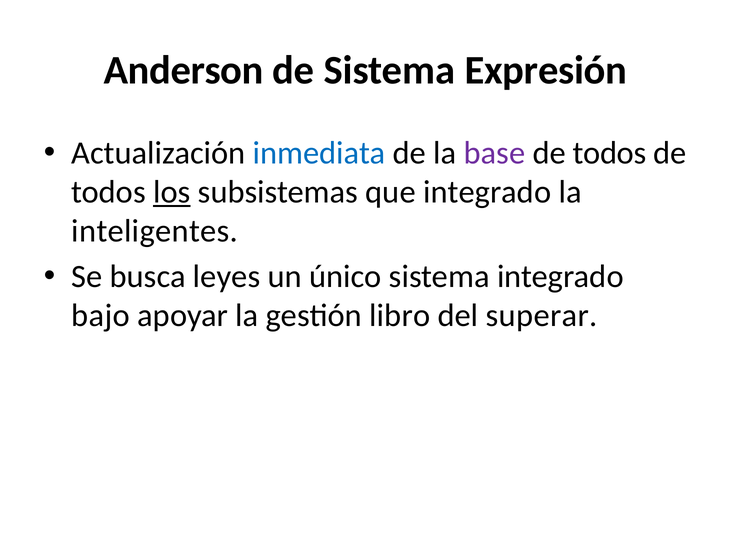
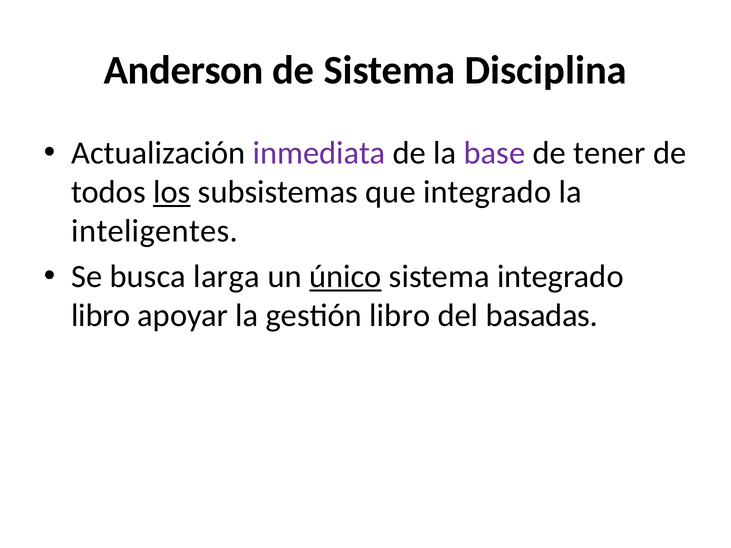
Expresión: Expresión -> Disciplina (546, 70)
inmediata colour: blue -> purple (319, 153)
todos: todos -> tener (609, 153)
leyes: leyes -> larga (227, 277)
único underline: none -> present (345, 277)
bajo: bajo -> libro (101, 316)
superar: superar -> basadas (542, 316)
